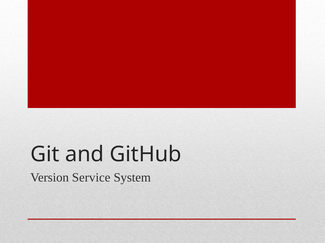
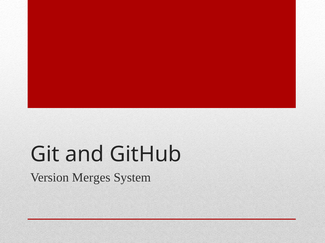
Service: Service -> Merges (91, 178)
